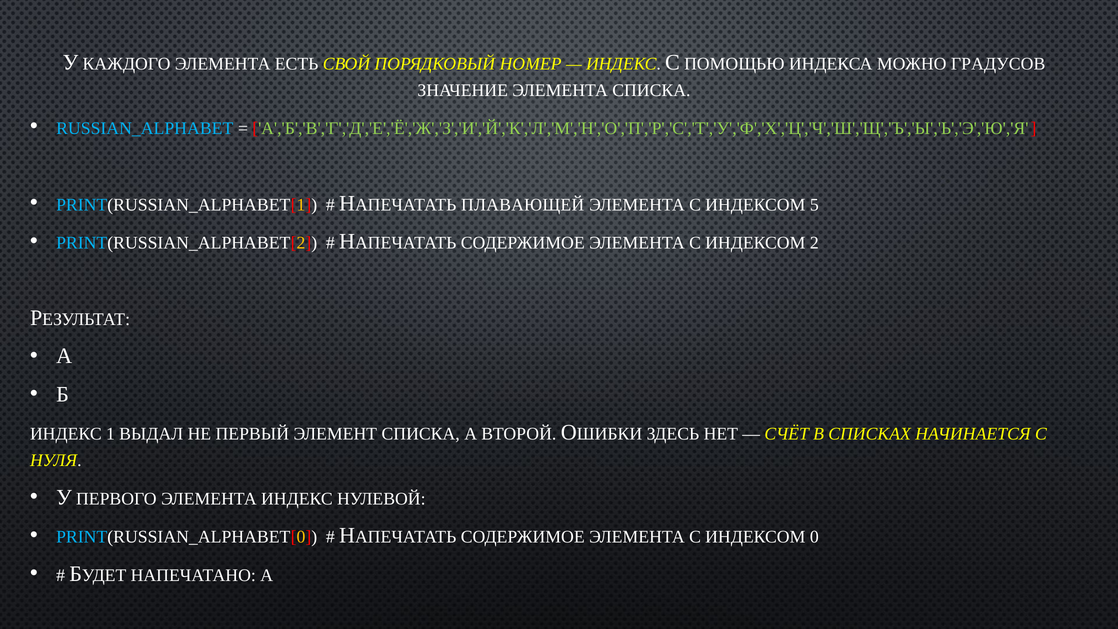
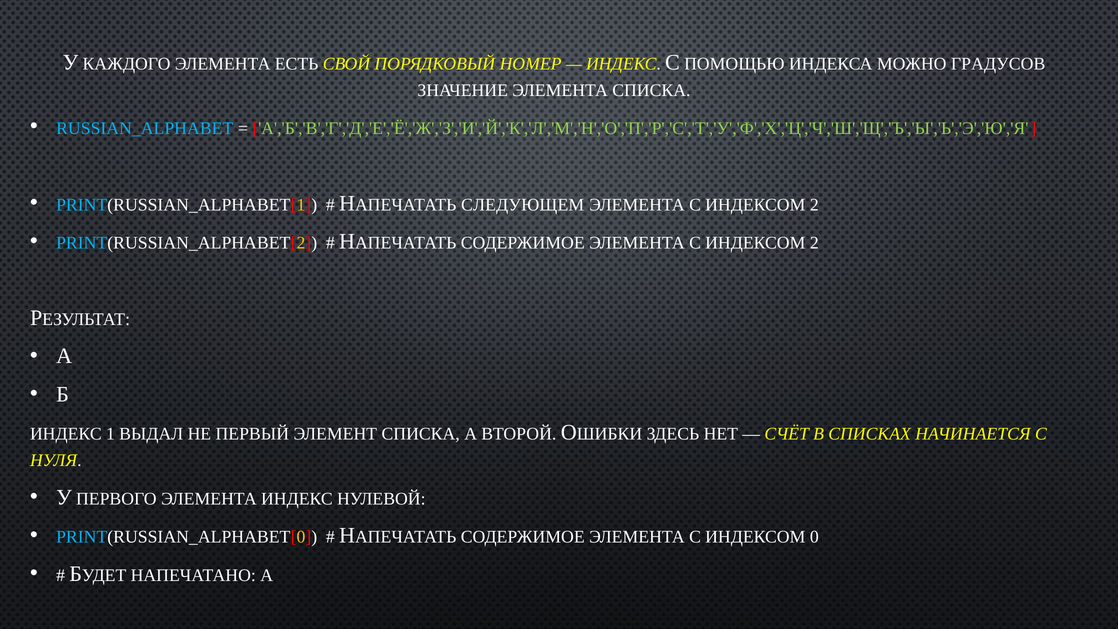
ПЛАВАЮЩЕЙ: ПЛАВАЮЩЕЙ -> СЛЕДУЮЩЕМ (523, 205)
5: 5 -> 2 (814, 205)
